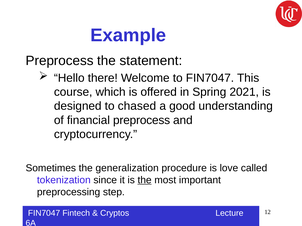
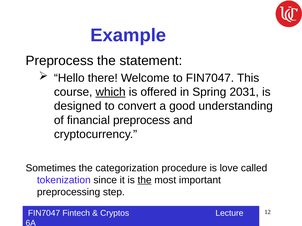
which underline: none -> present (111, 92)
2021: 2021 -> 2031 (244, 92)
chased: chased -> convert (137, 106)
generalization: generalization -> categorization (127, 168)
